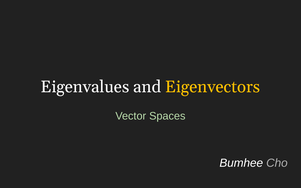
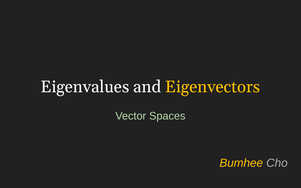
Bumhee colour: white -> yellow (241, 163)
